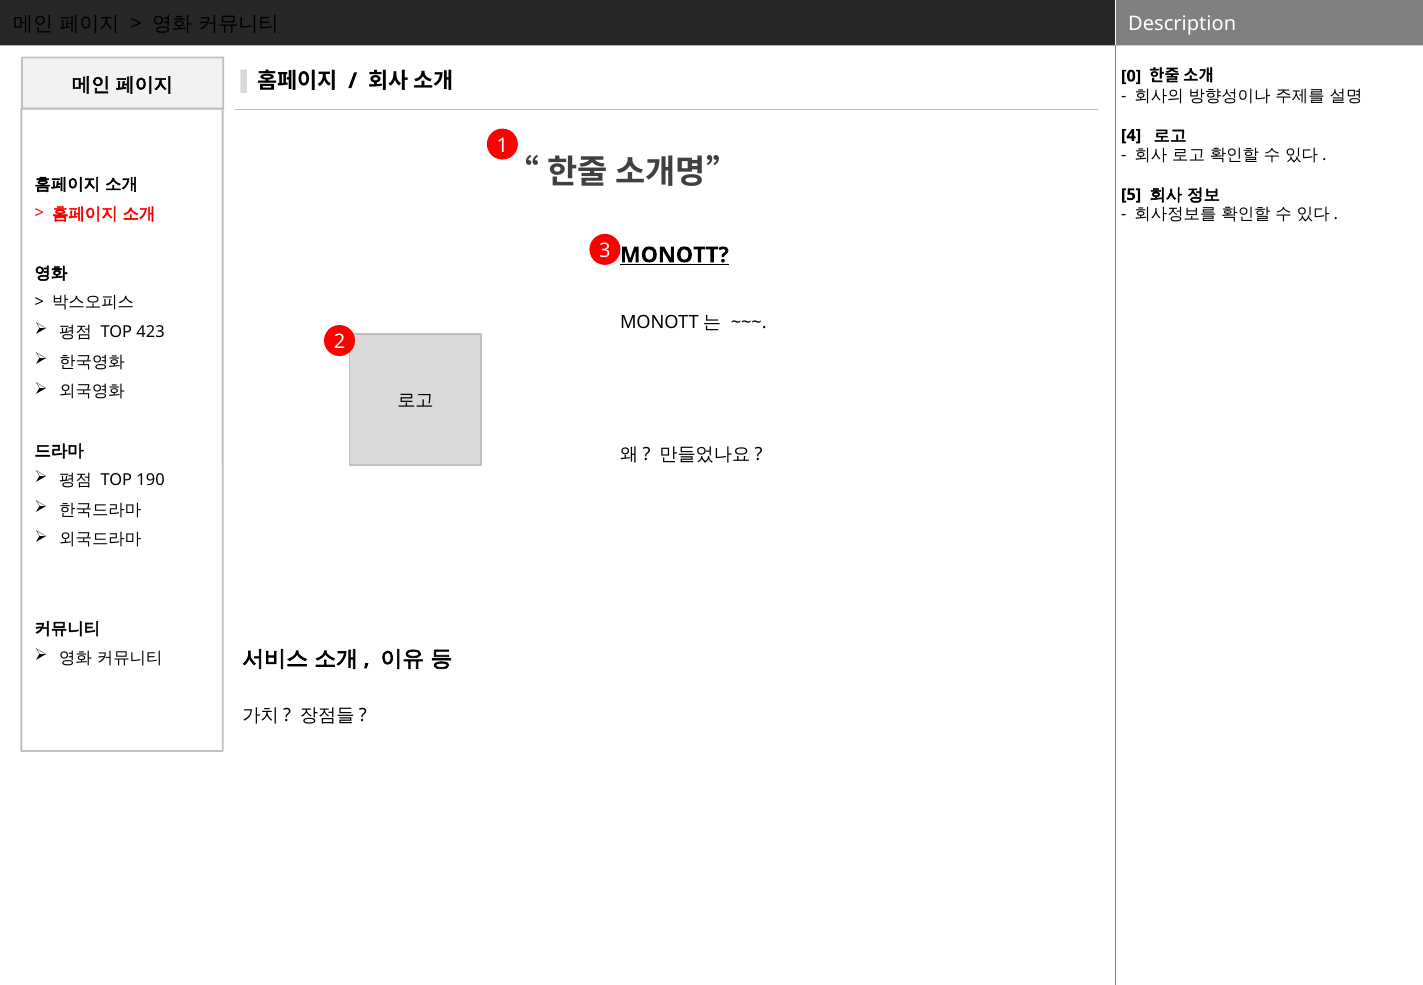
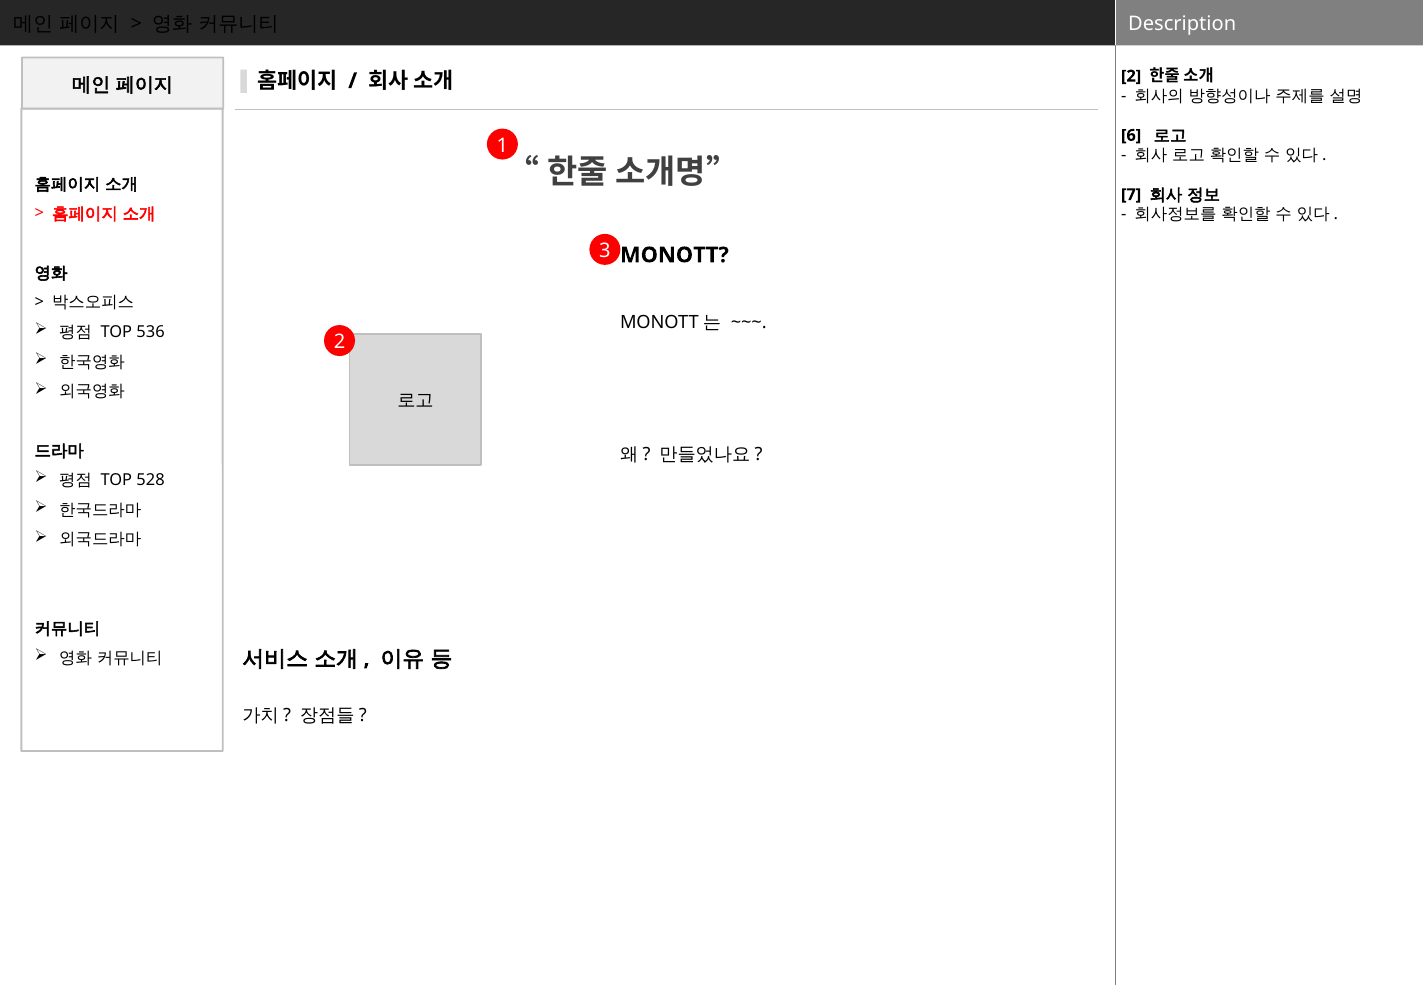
0: 0 -> 2 (1131, 76)
4: 4 -> 6 (1131, 135)
5: 5 -> 7 (1131, 195)
MONOTT underline: present -> none (674, 255)
423: 423 -> 536 (151, 332)
190: 190 -> 528 (151, 480)
